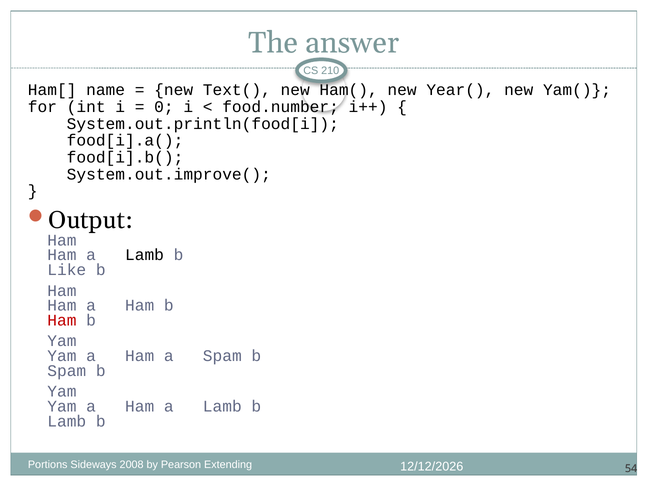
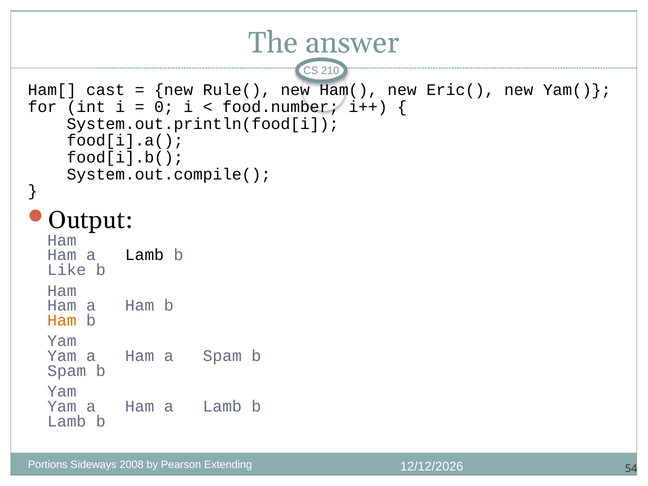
name: name -> cast (106, 90)
Text(: Text( -> Rule( (237, 90)
Year(: Year( -> Eric( (460, 90)
System.out.improve(: System.out.improve( -> System.out.compile( (169, 174)
Ham colour: red -> orange (62, 320)
